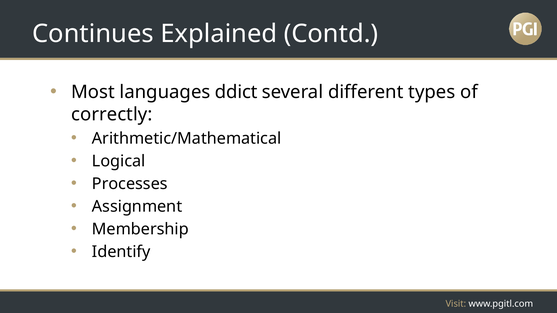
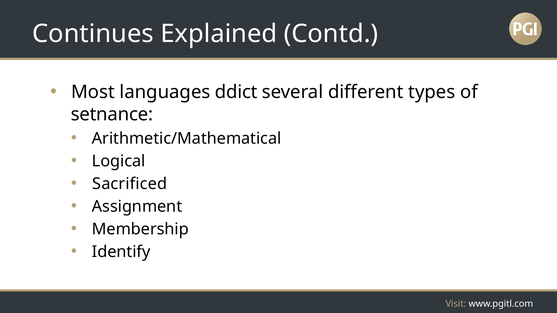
correctly: correctly -> setnance (112, 115)
Processes: Processes -> Sacrificed (130, 184)
